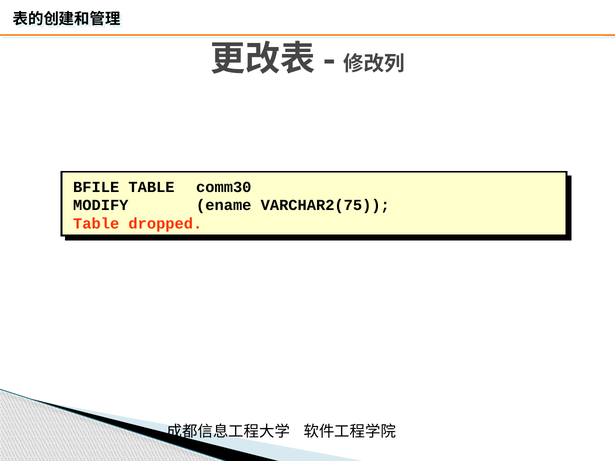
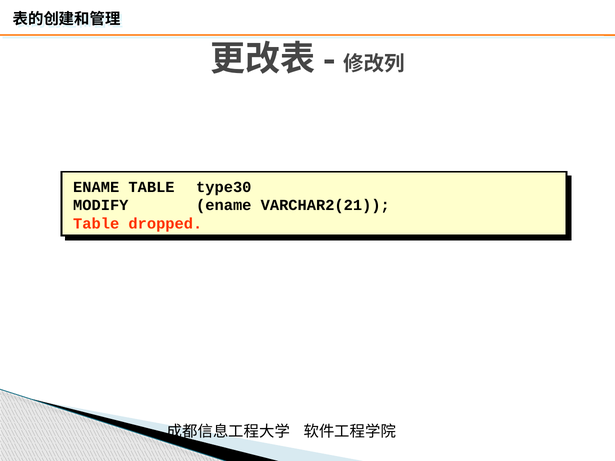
BFILE: BFILE -> ENAME (96, 187)
comm30: comm30 -> type30 (224, 187)
VARCHAR2(75: VARCHAR2(75 -> VARCHAR2(21 (325, 206)
